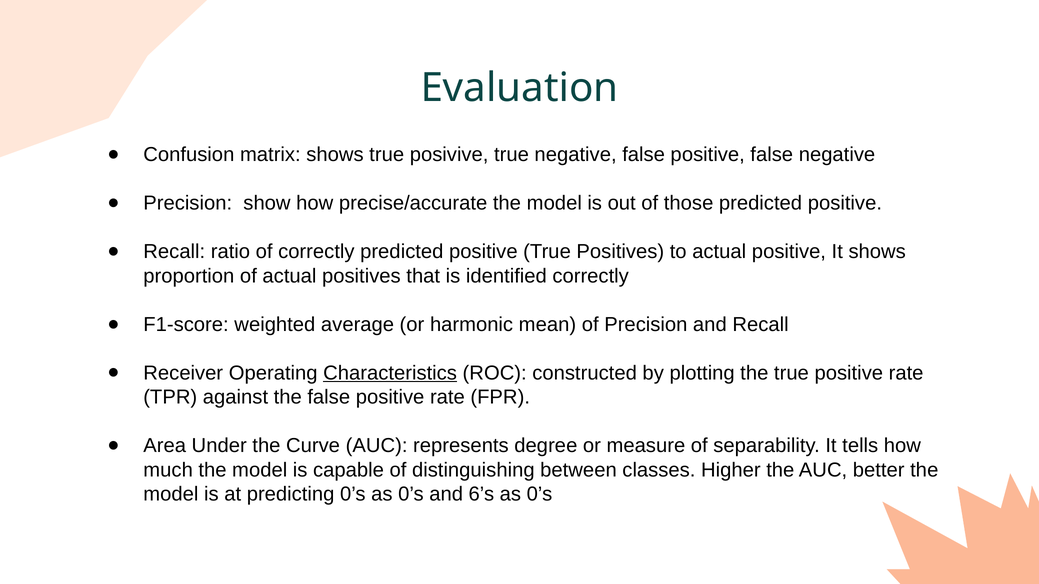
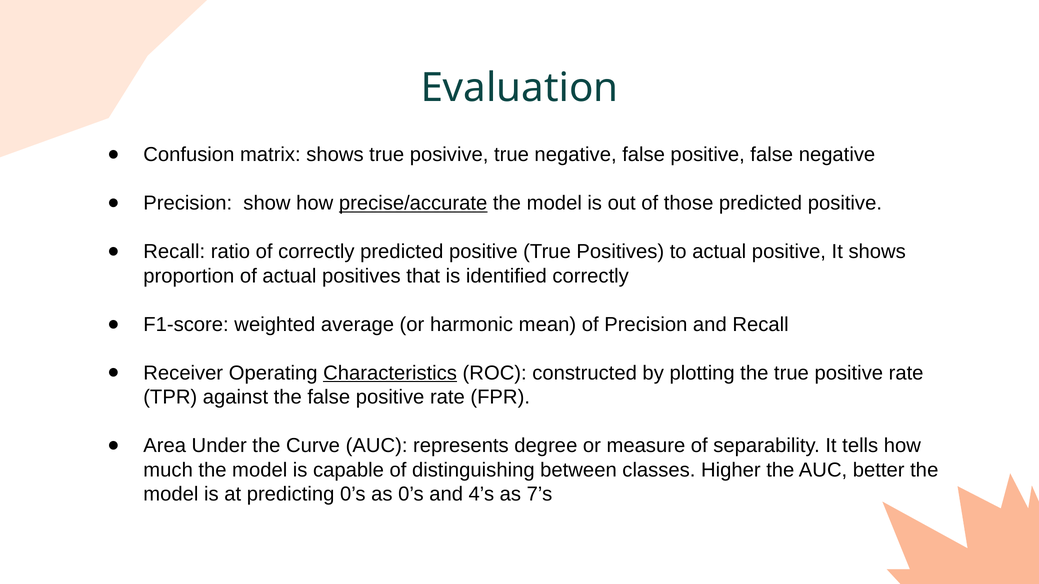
precise/accurate underline: none -> present (413, 203)
6’s: 6’s -> 4’s (481, 494)
0’s: 0’s -> 7’s (539, 494)
